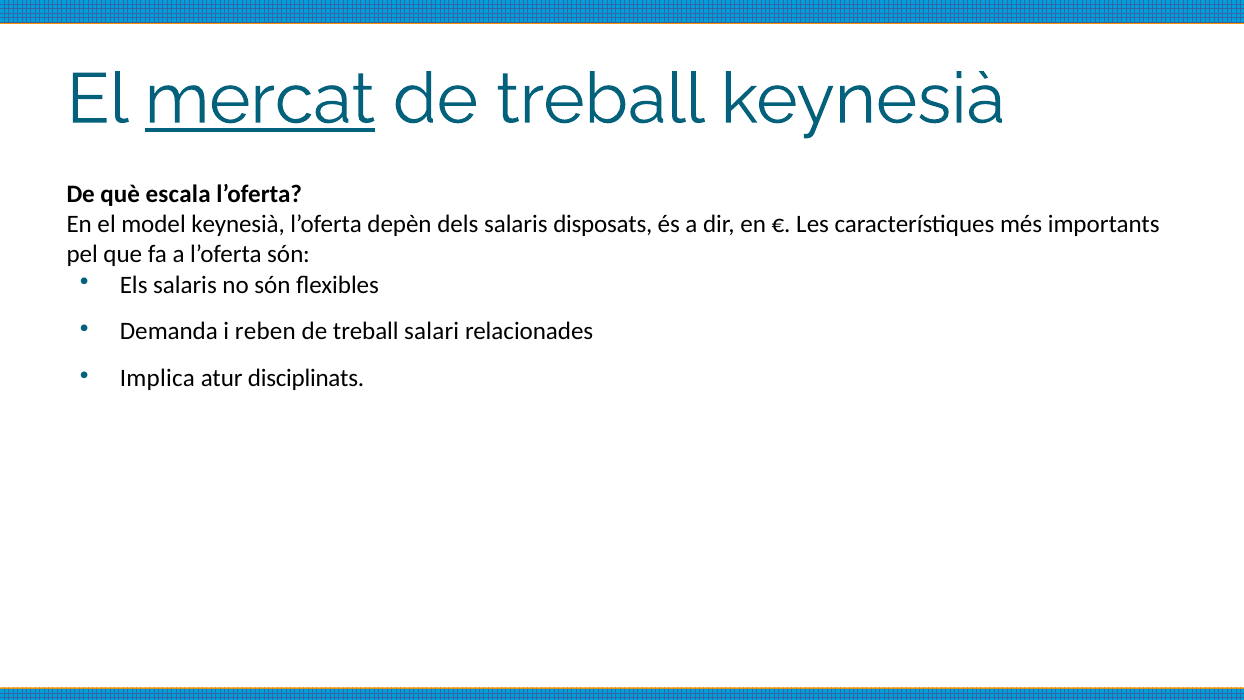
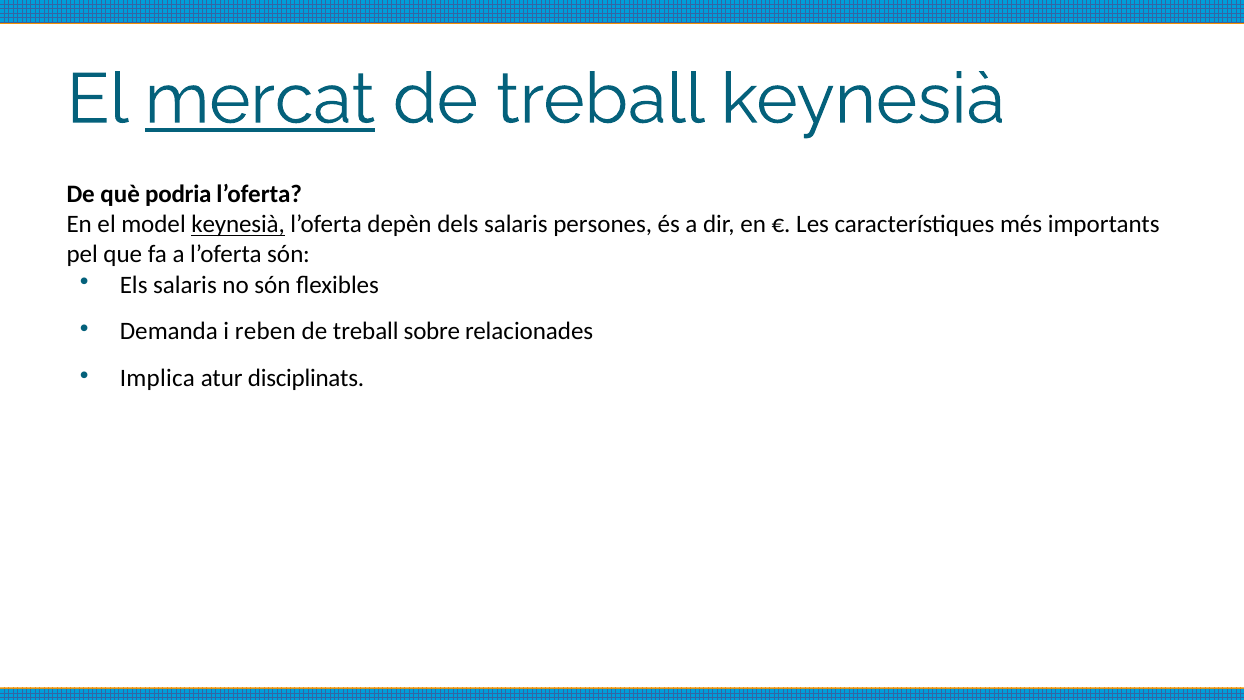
escala: escala -> podria (178, 194)
keynesià underline: none -> present (238, 225)
disposats: disposats -> persones (603, 225)
salari: salari -> sobre (432, 331)
